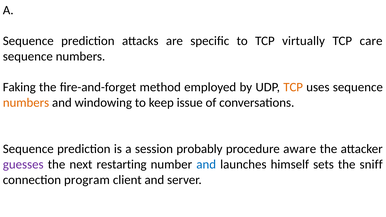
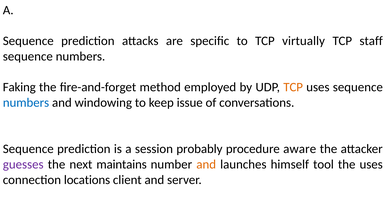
care: care -> staff (371, 41)
numbers colour: orange -> blue (26, 103)
restarting: restarting -> maintains (122, 164)
and colour: blue -> orange (206, 164)
sets: sets -> tool (323, 164)
the sniff: sniff -> uses (371, 164)
program: program -> locations (87, 180)
